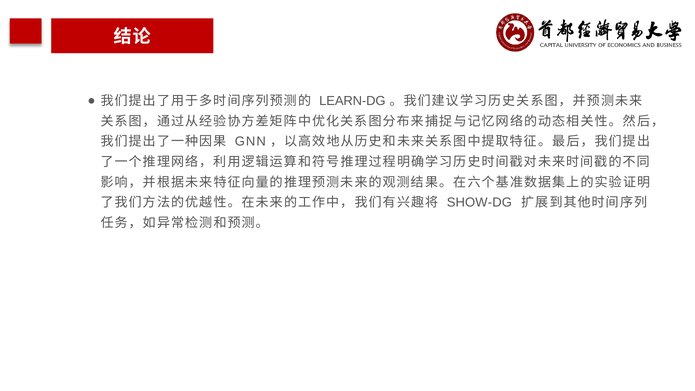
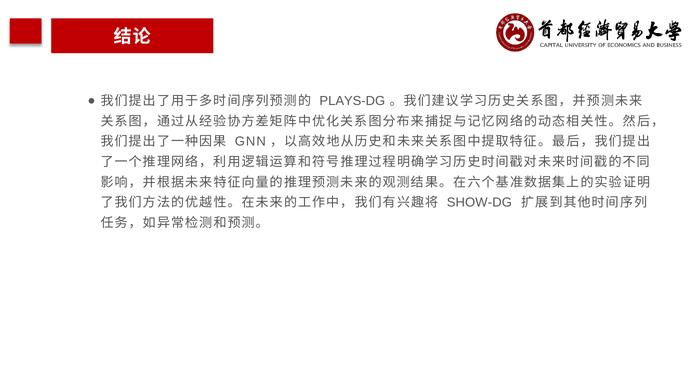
LEARN-DG: LEARN-DG -> PLAYS-DG (352, 101)
